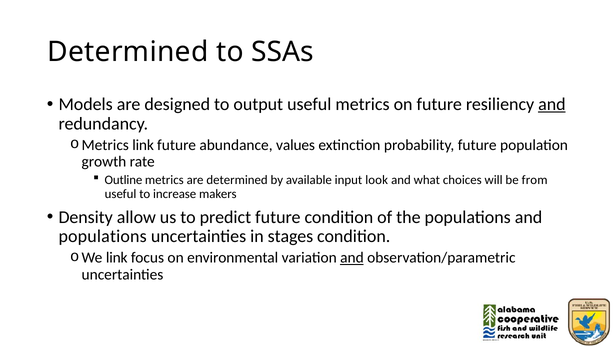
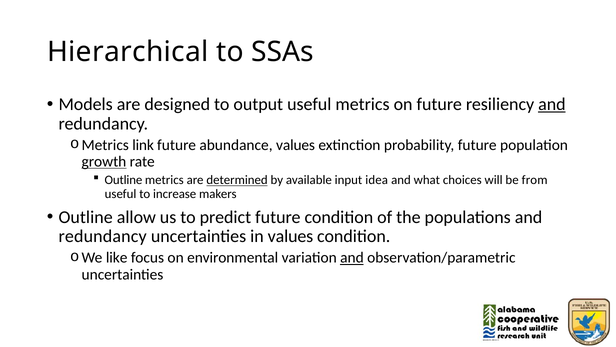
Determined: Determined -> Hierarchical (128, 52)
growth underline: none -> present (104, 161)
determined underline: none -> present (237, 180)
look: look -> idea (377, 180)
Density: Density -> Outline (86, 217)
populations: populations -> redundancy (103, 236)
in stages: stages -> values (290, 236)
We link: link -> like (117, 257)
